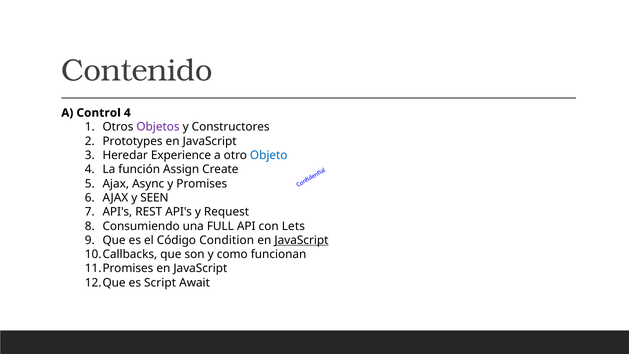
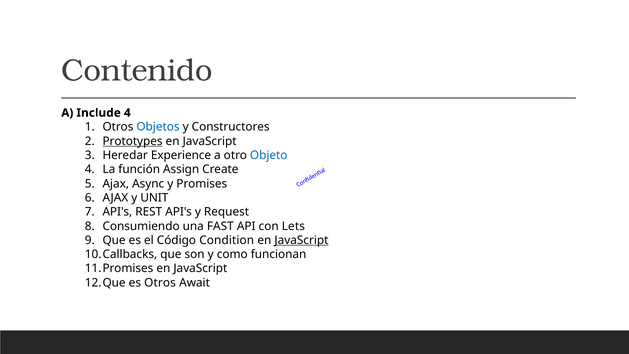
Control: Control -> Include (99, 113)
Objetos colour: purple -> blue (158, 127)
Prototypes underline: none -> present (133, 141)
SEEN: SEEN -> UNIT (154, 198)
FULL: FULL -> FAST (220, 226)
es Script: Script -> Otros (160, 283)
